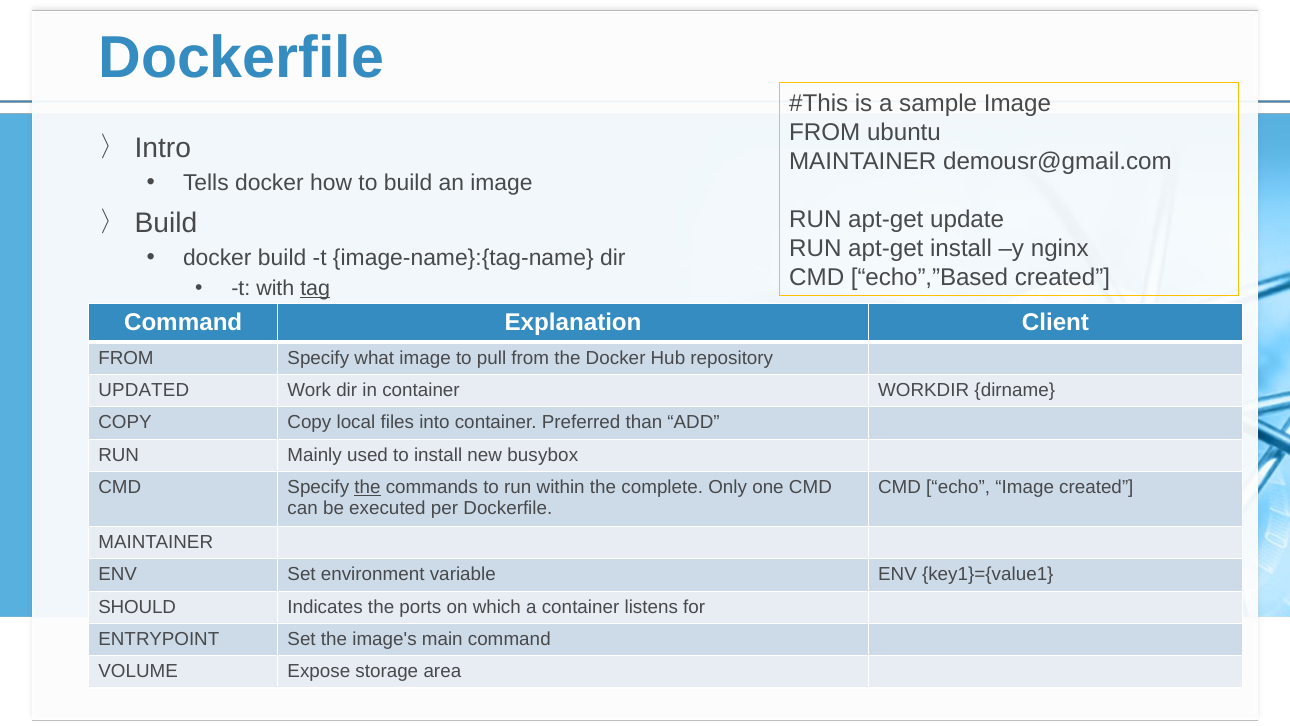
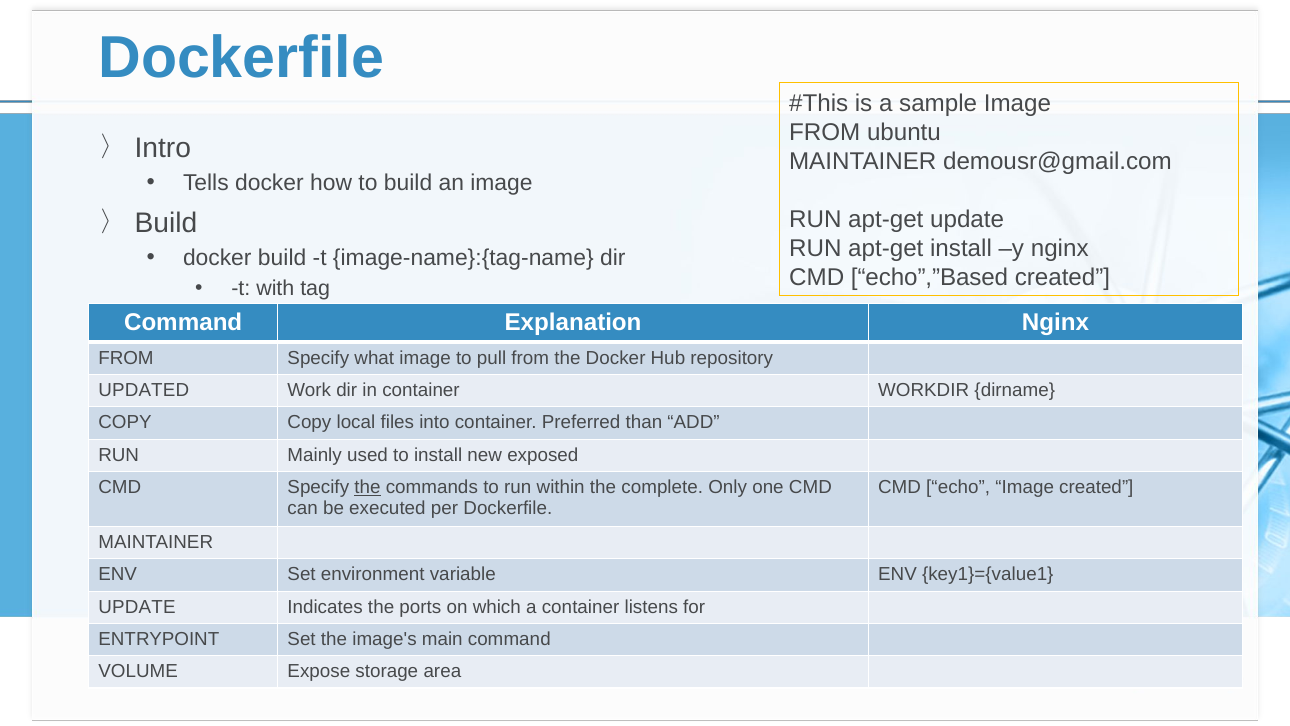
tag underline: present -> none (315, 288)
Explanation Client: Client -> Nginx (1055, 322)
busybox: busybox -> exposed (543, 455)
SHOULD: SHOULD -> UPDATE (137, 607)
